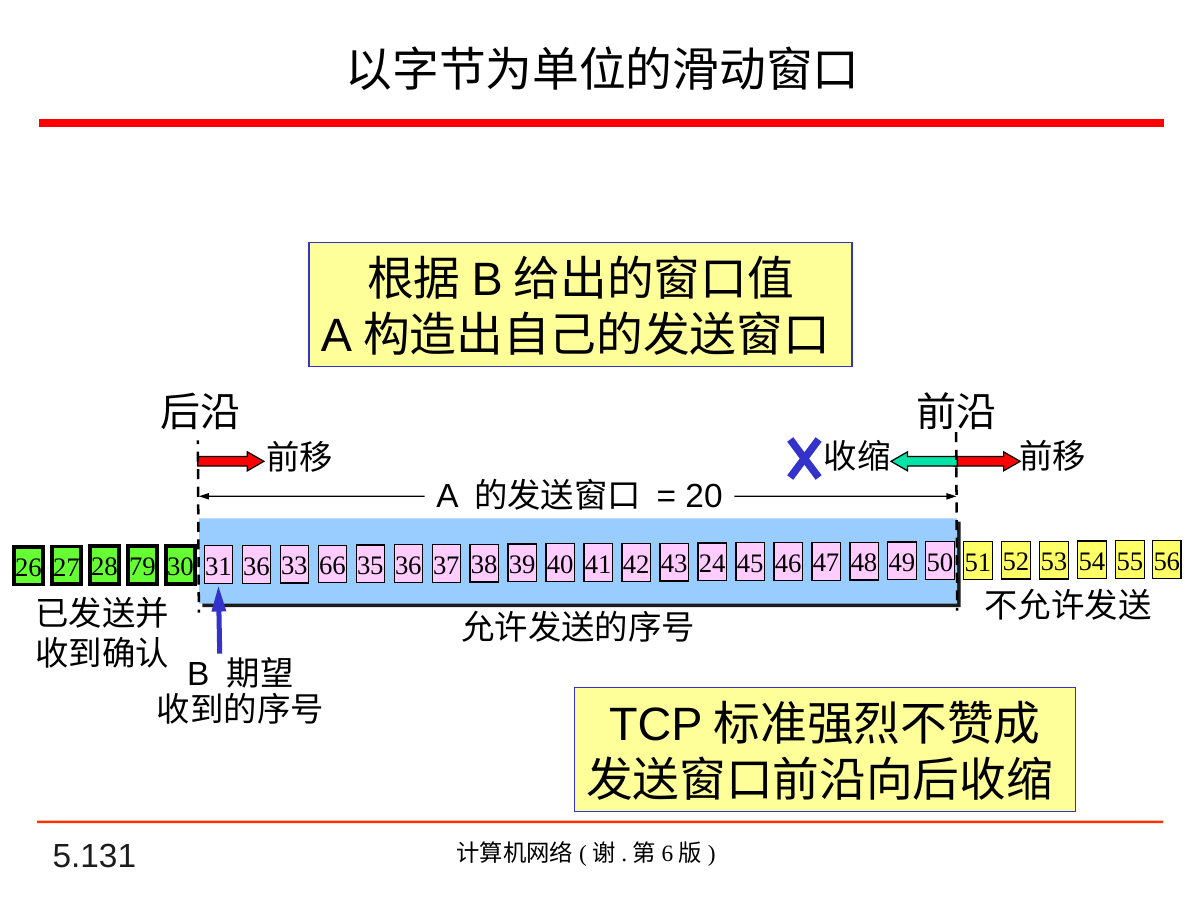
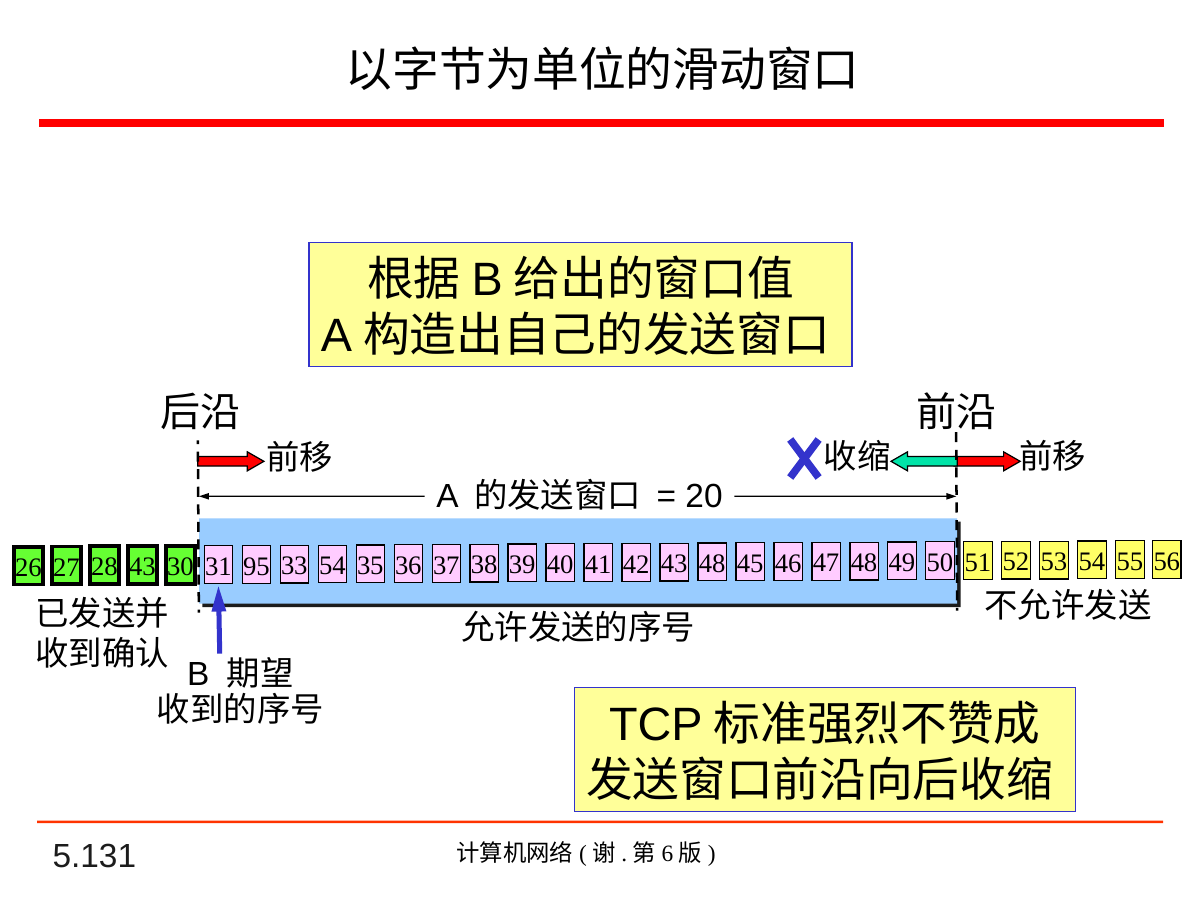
28 79: 79 -> 43 (142, 567)
31 36: 36 -> 95 (256, 566)
33 66: 66 -> 54 (332, 566)
43 24: 24 -> 48 (712, 563)
